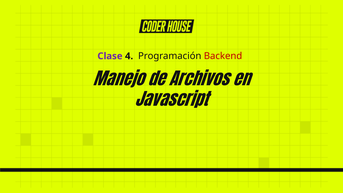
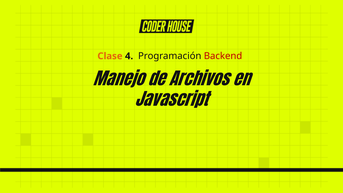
Clase colour: purple -> orange (110, 56)
